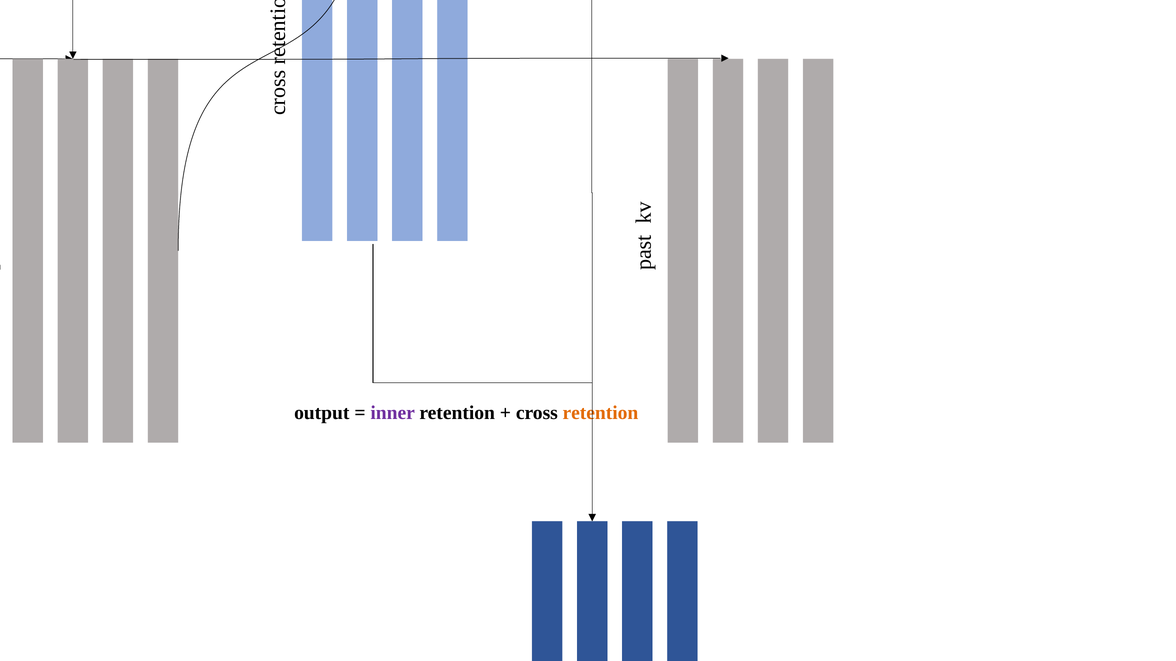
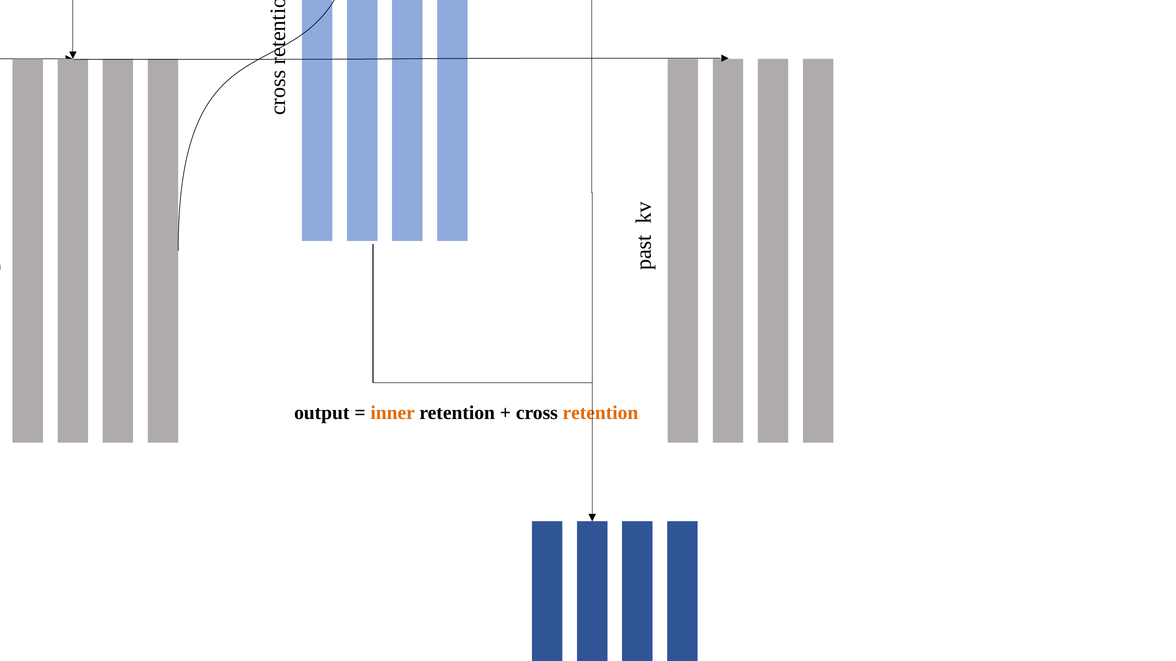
inner colour: purple -> orange (393, 413)
